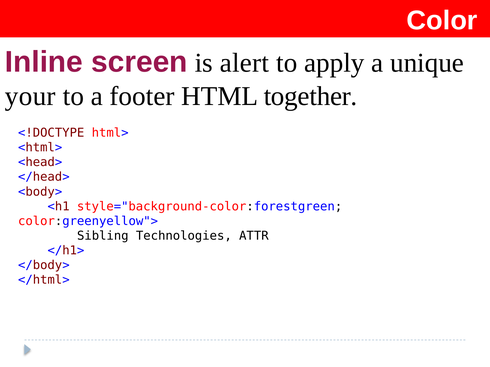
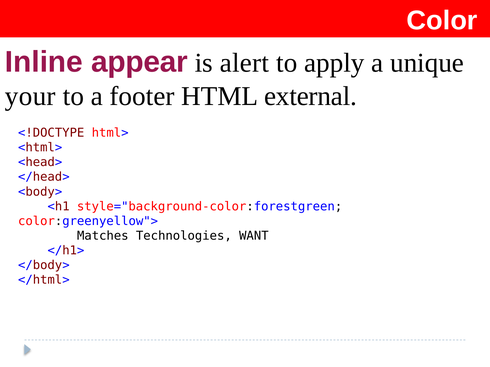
screen: screen -> appear (140, 62)
together: together -> external (310, 96)
Sibling: Sibling -> Matches (103, 236)
ATTR: ATTR -> WANT (254, 236)
